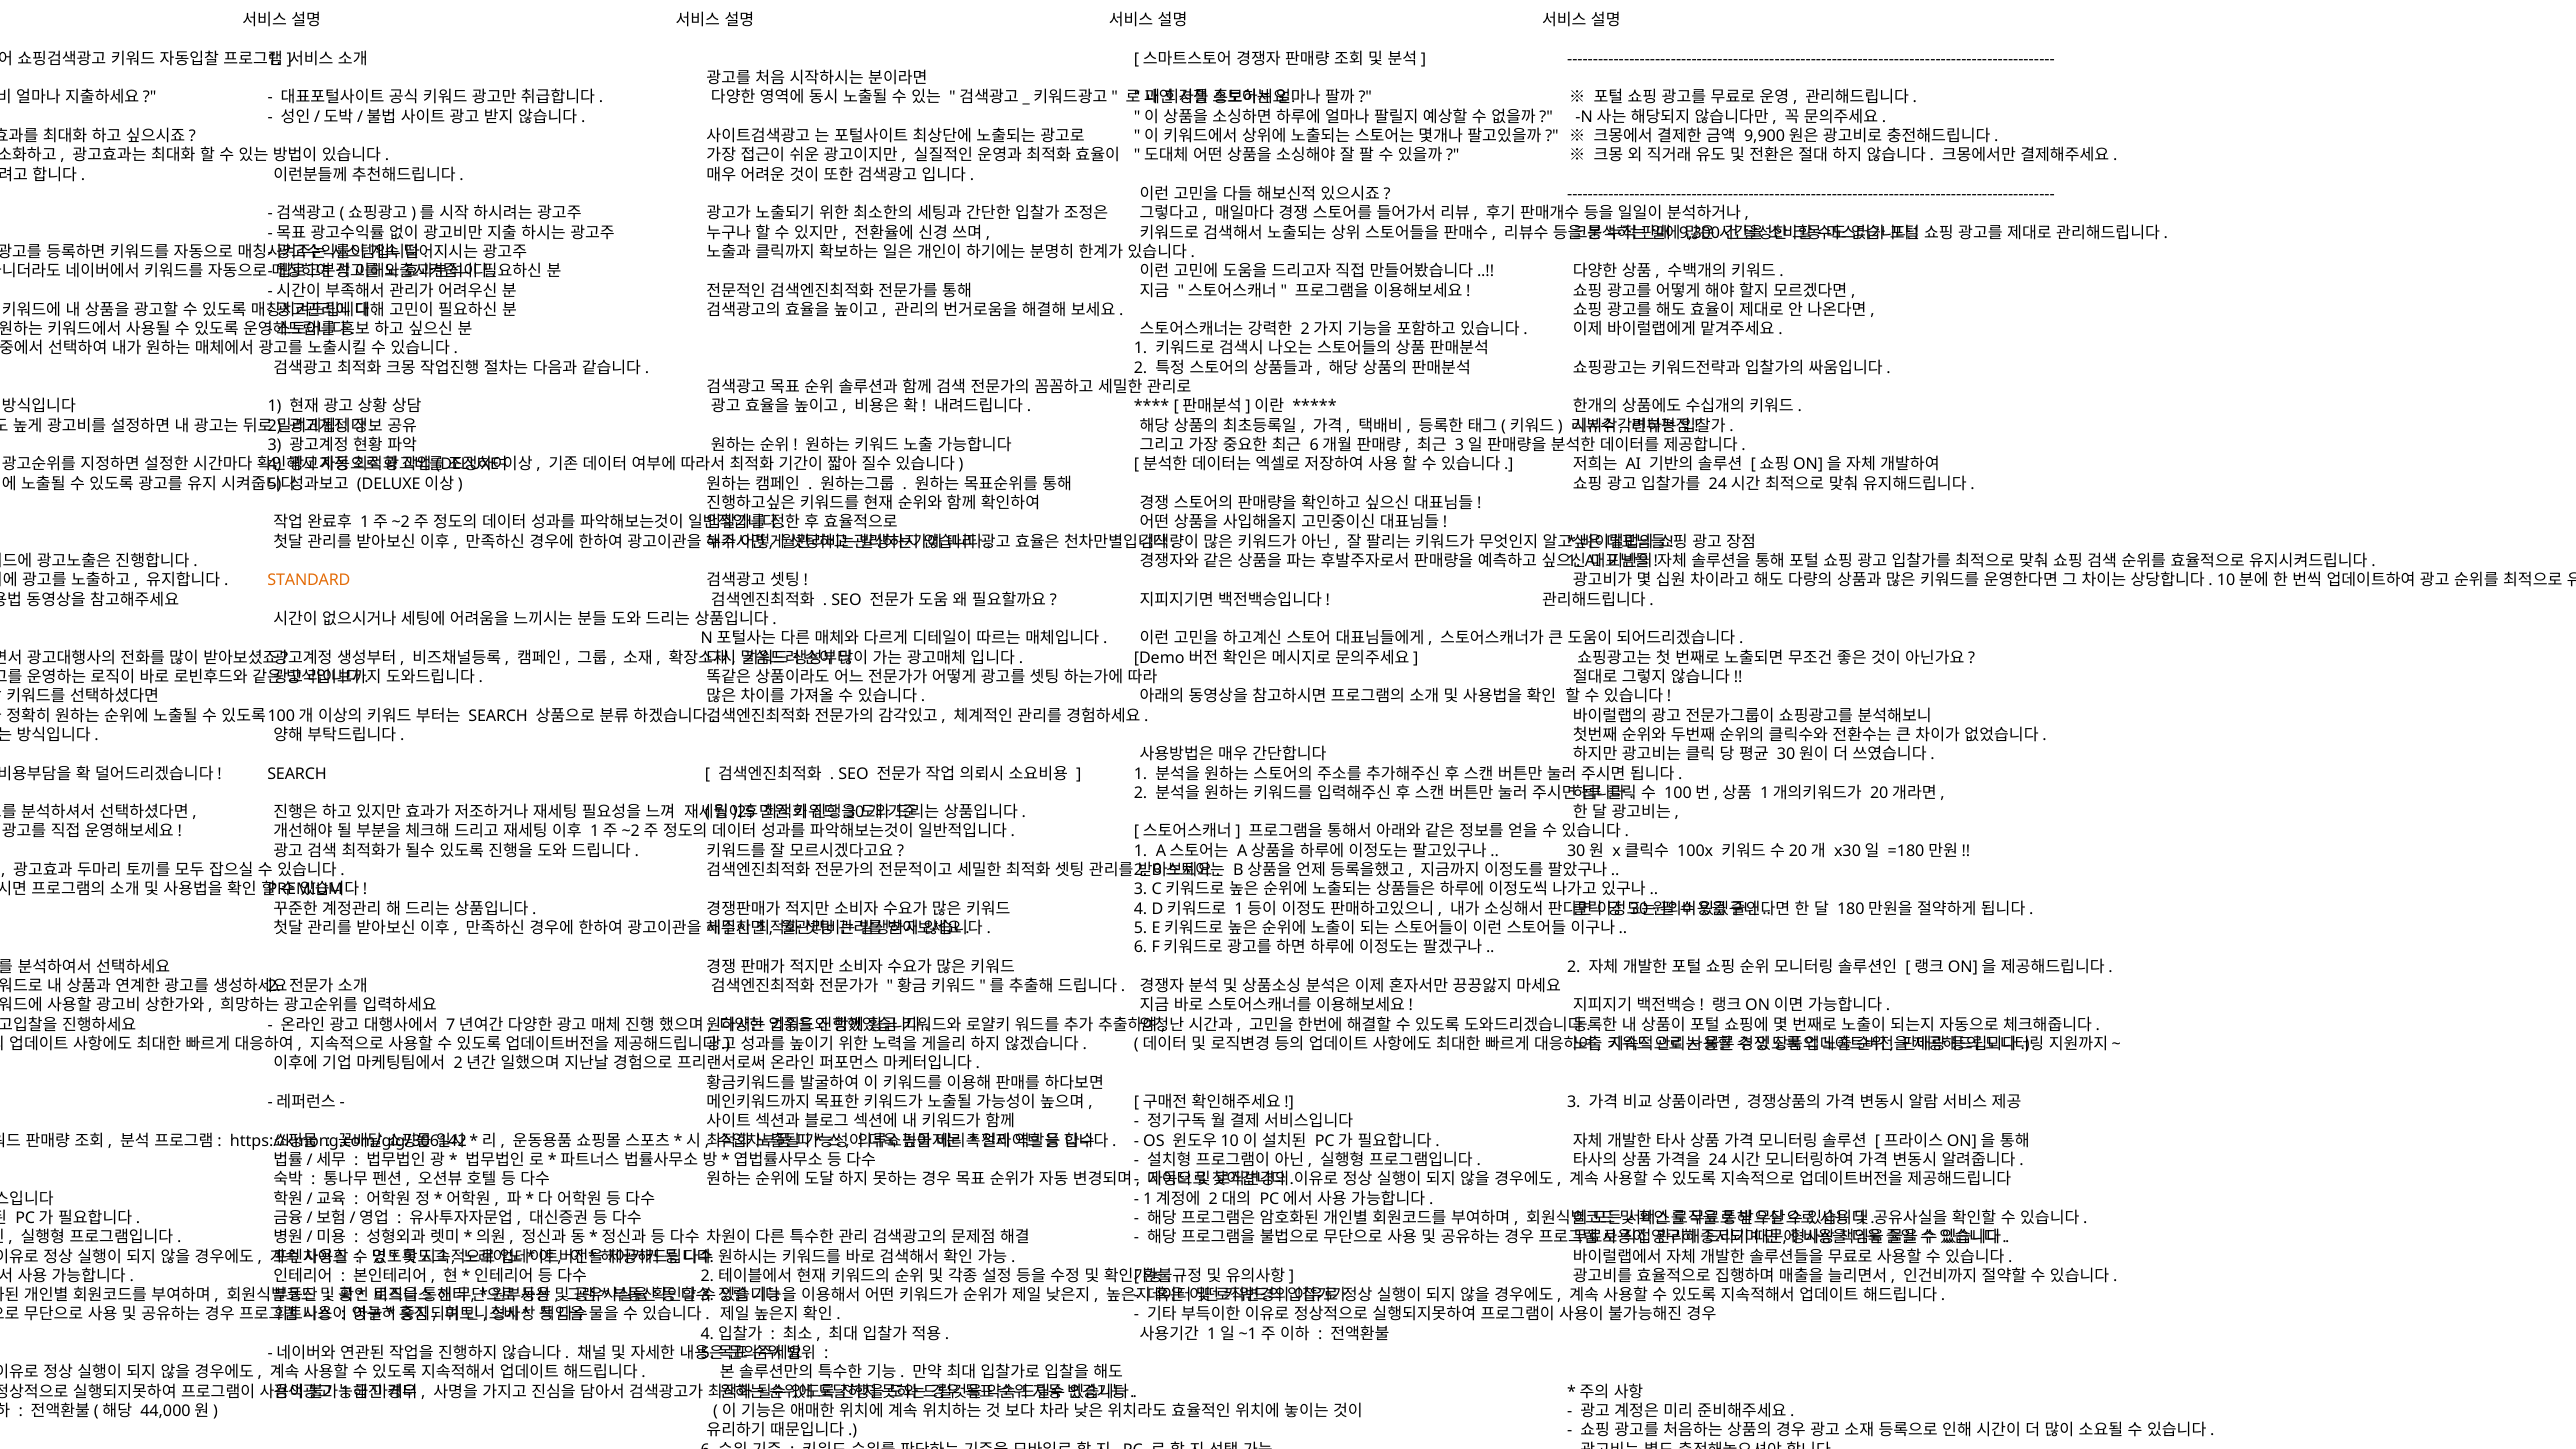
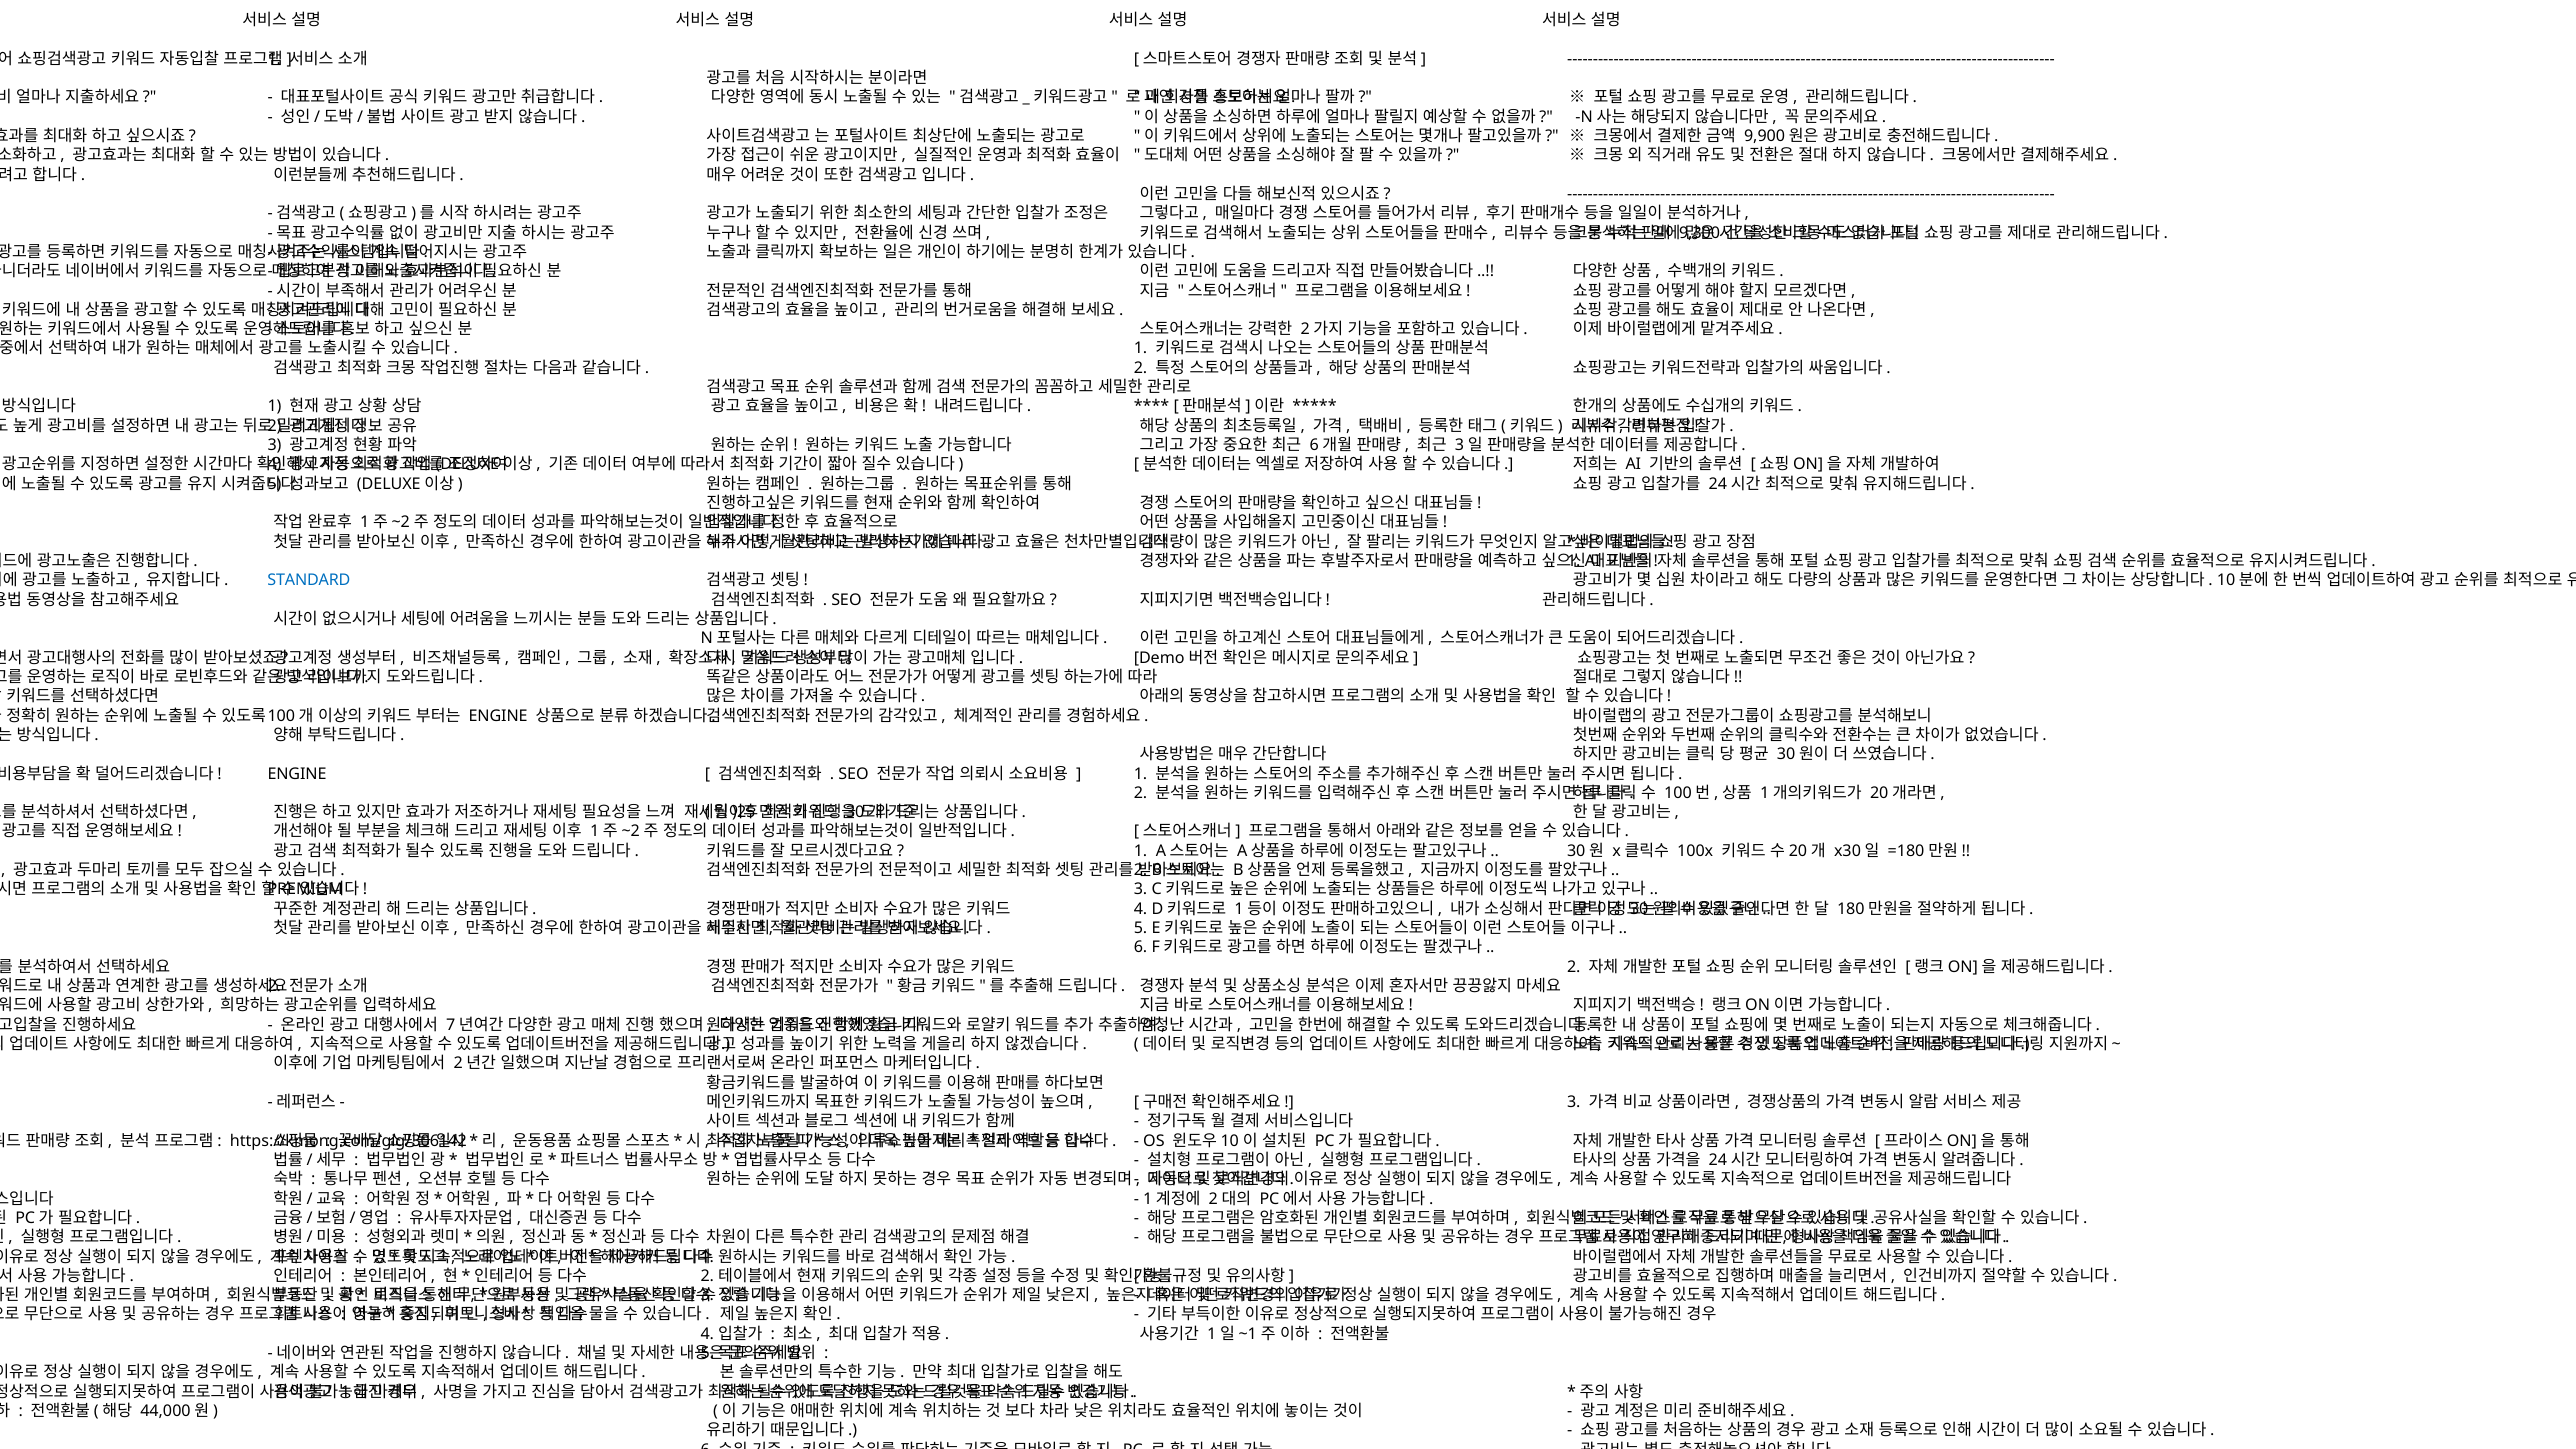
STANDARD colour: orange -> blue (309, 581)
SEARCH: SEARCH -> ENGINE (498, 716)
SEARCH: SEARCH -> ENGINE (297, 774)
